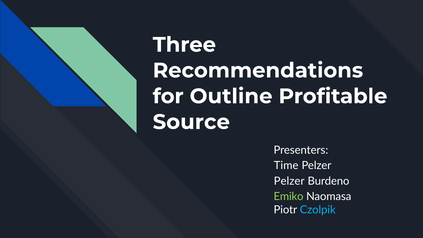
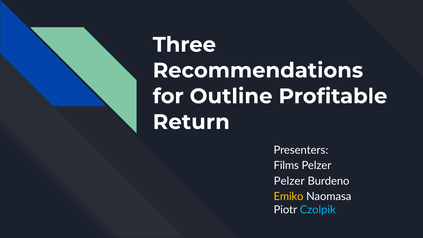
Source: Source -> Return (191, 122)
Time: Time -> Films (286, 166)
Emiko colour: light green -> yellow (289, 196)
